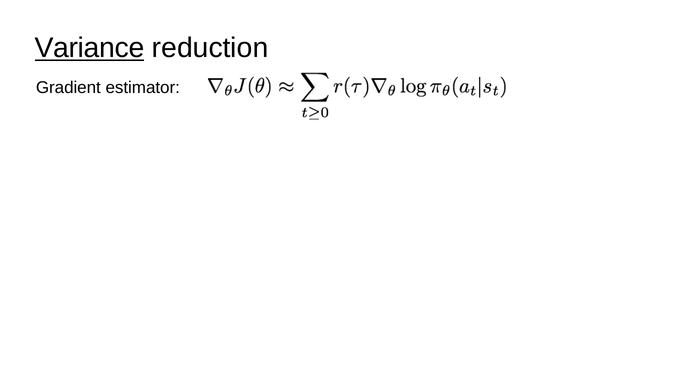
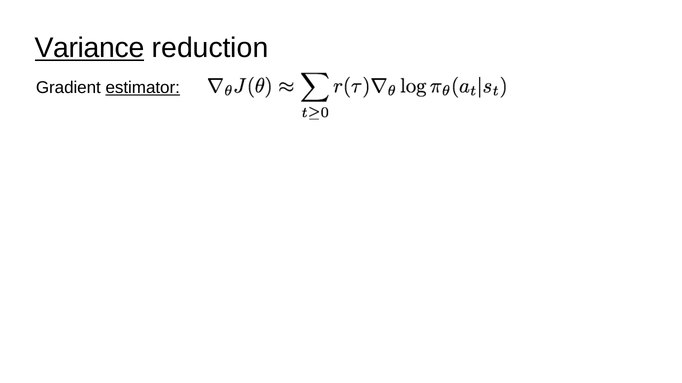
estimator underline: none -> present (143, 88)
